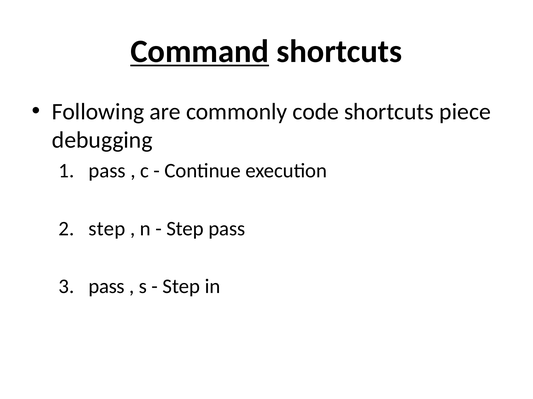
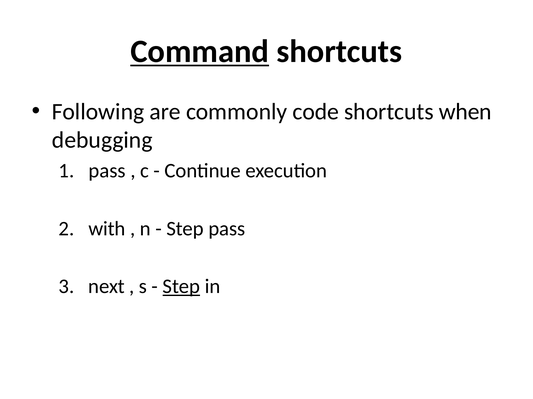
piece: piece -> when (465, 112)
step: step -> with (107, 229)
pass: pass -> next (107, 287)
Step underline: none -> present (181, 287)
